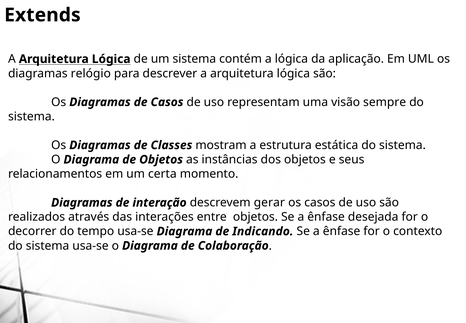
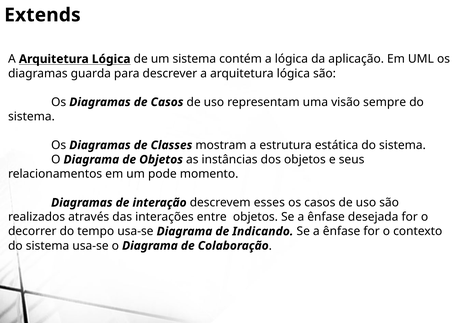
relógio: relógio -> guarda (91, 73)
certa: certa -> pode (162, 174)
gerar: gerar -> esses (269, 202)
